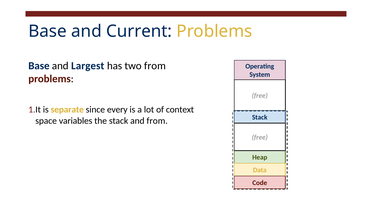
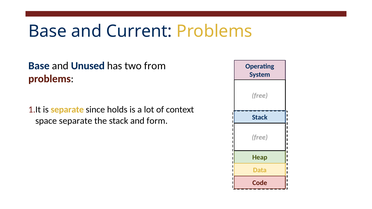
Largest: Largest -> Unused (88, 66)
every: every -> holds (117, 110)
space variables: variables -> separate (76, 121)
and from: from -> form (157, 121)
